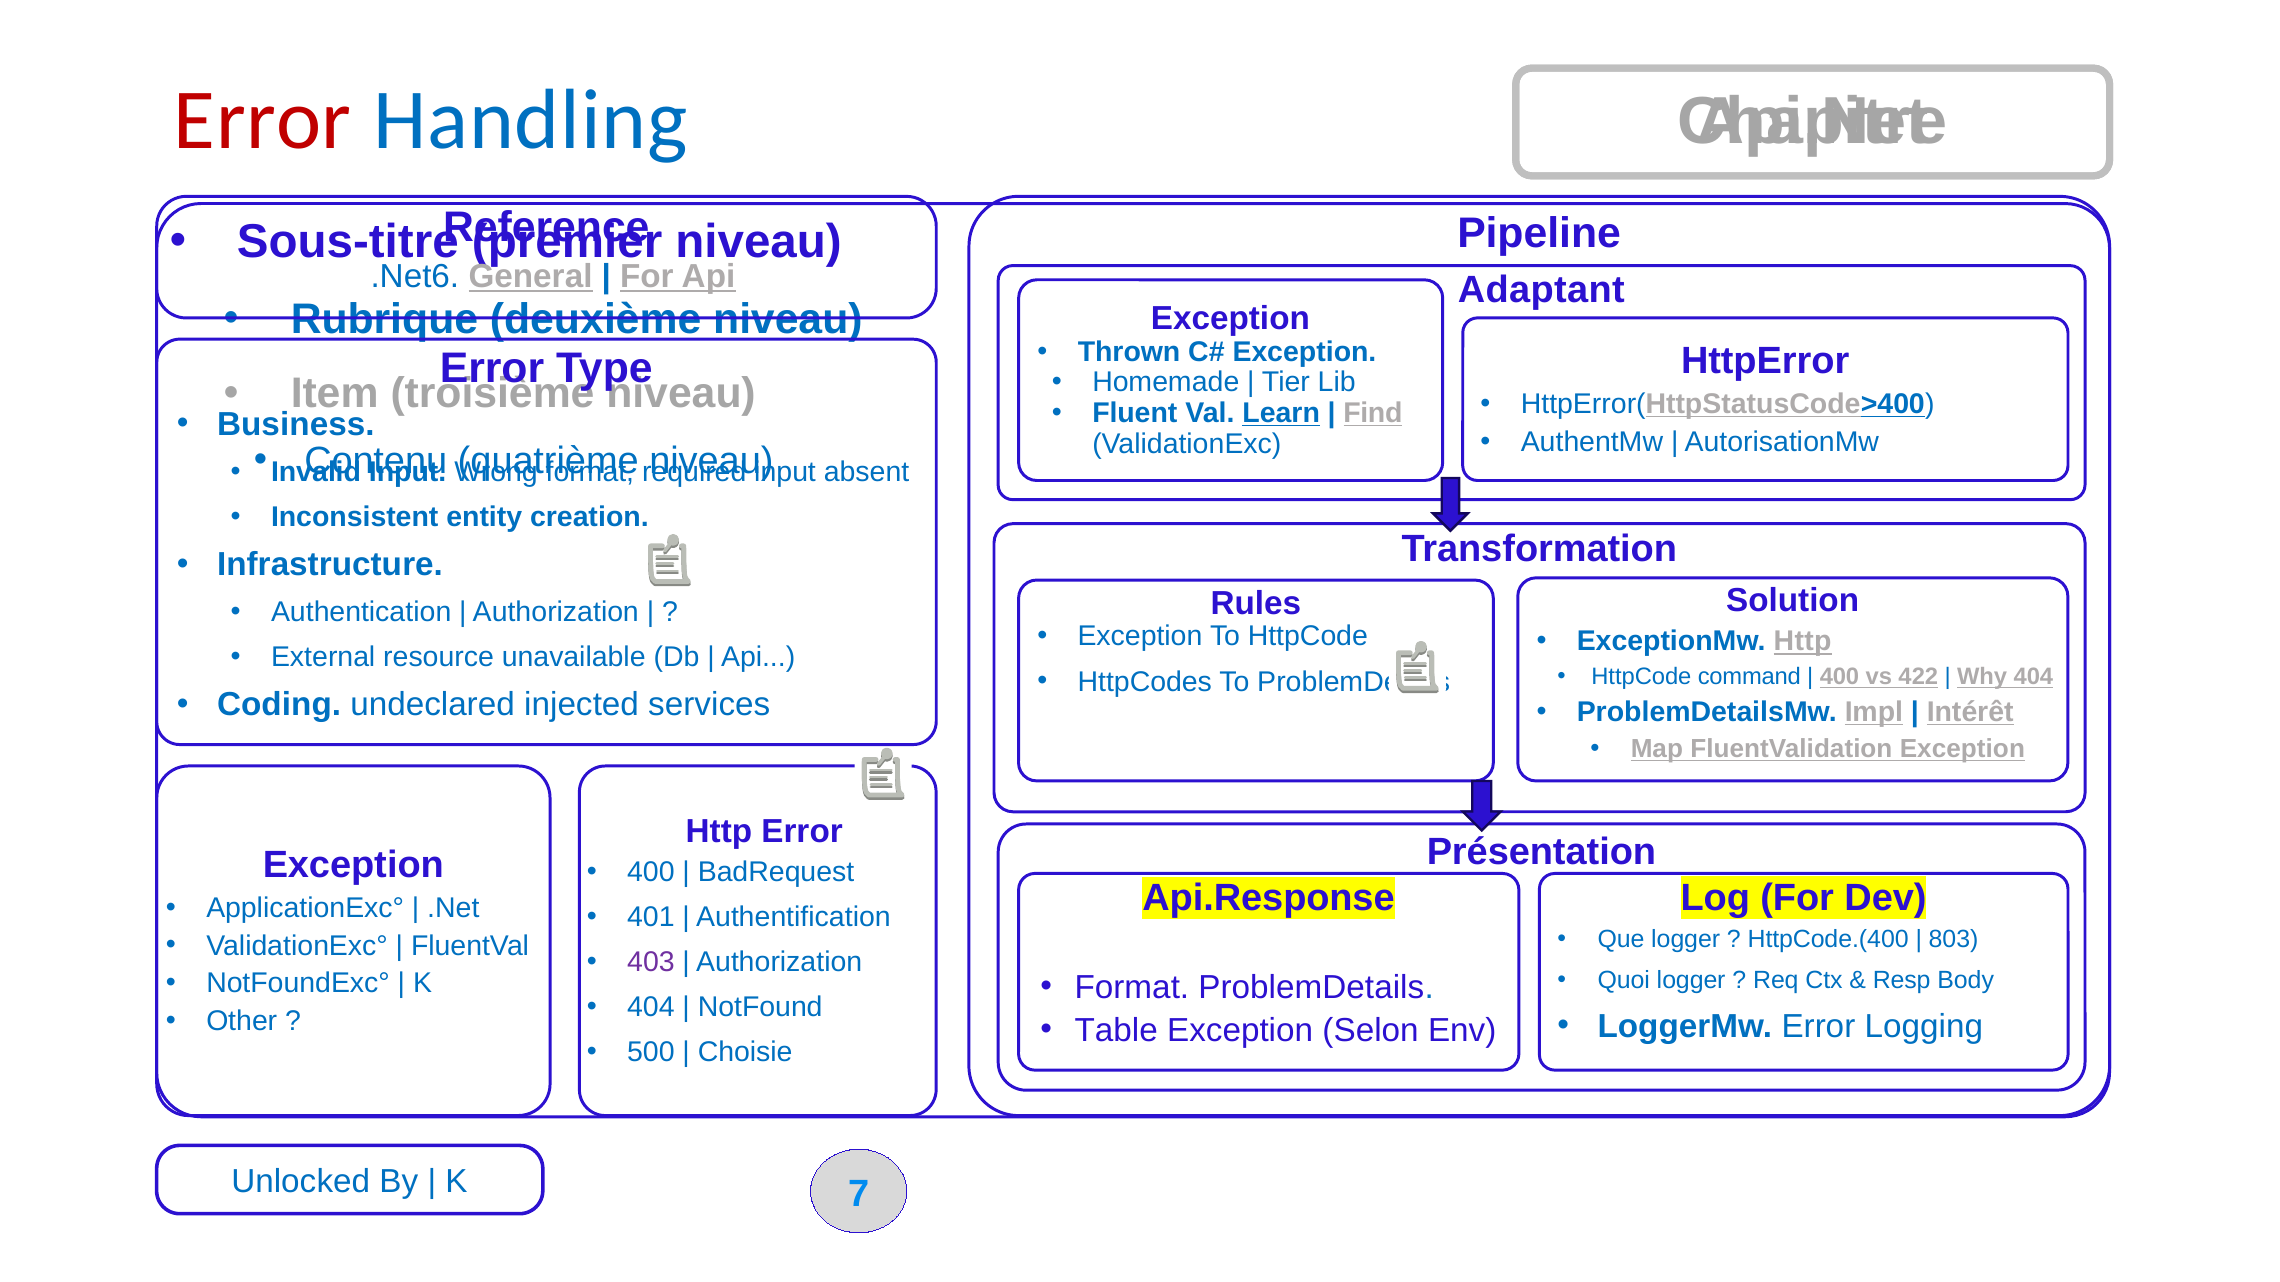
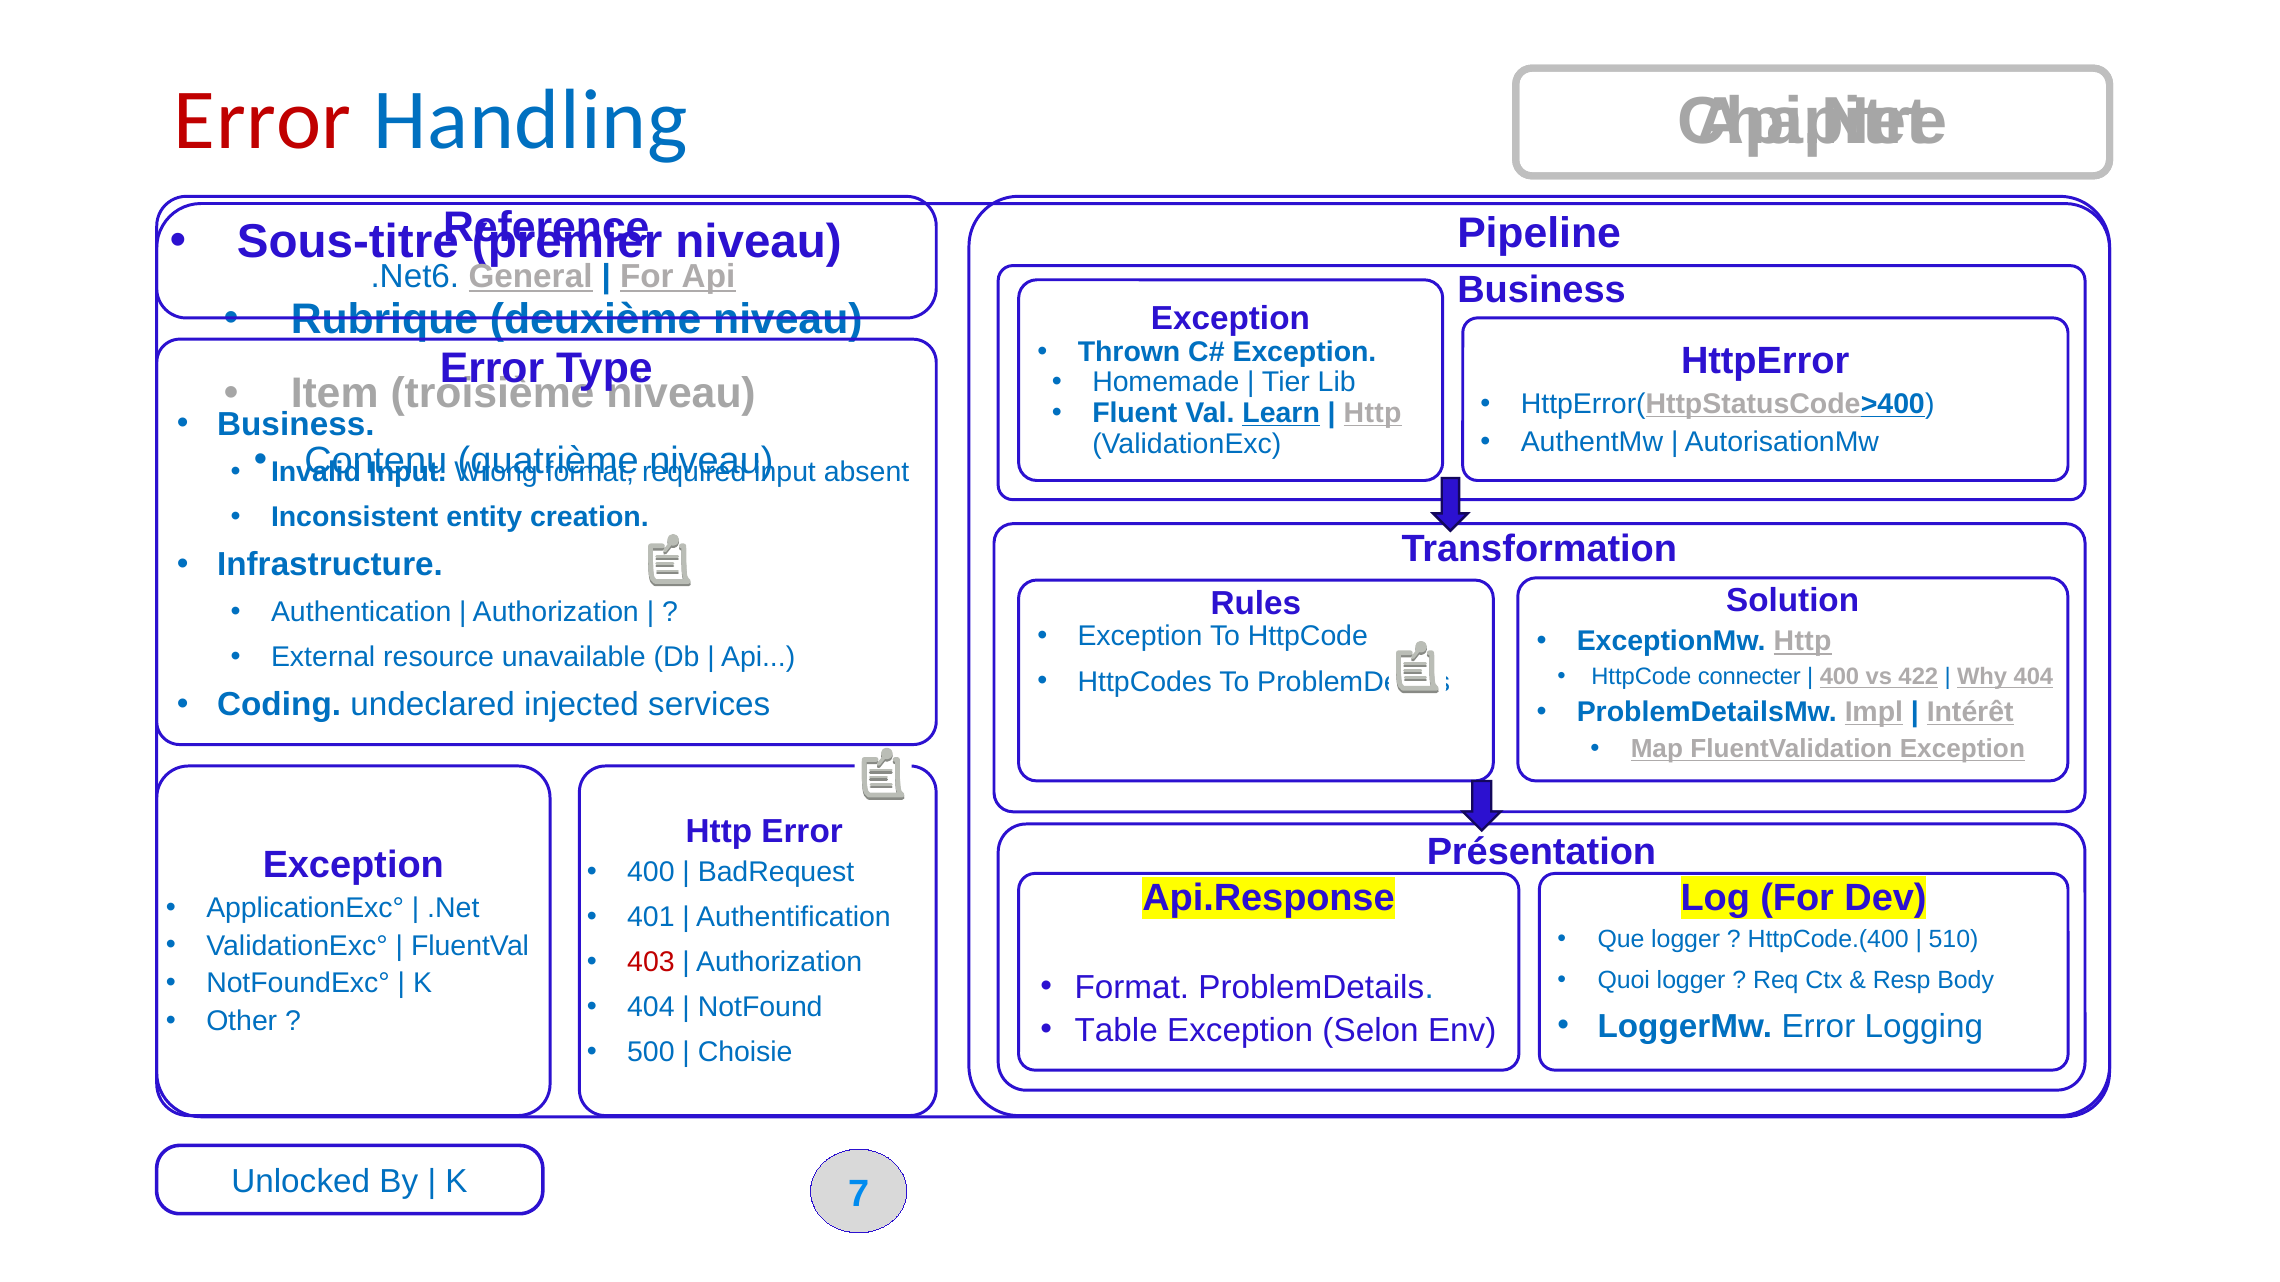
Adaptant: Adaptant -> Business (1542, 290)
Find: Find -> Http (1373, 413)
command: command -> connecter (1749, 677)
803: 803 -> 510 (1954, 940)
403 colour: purple -> red (651, 962)
